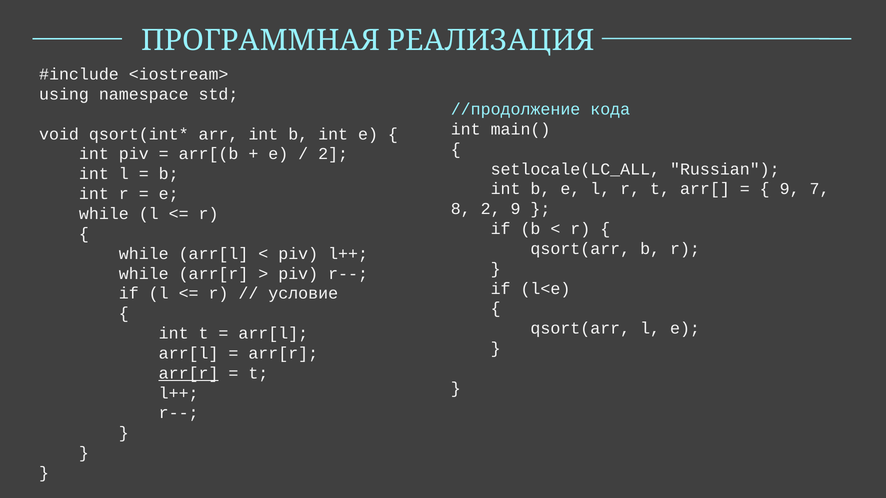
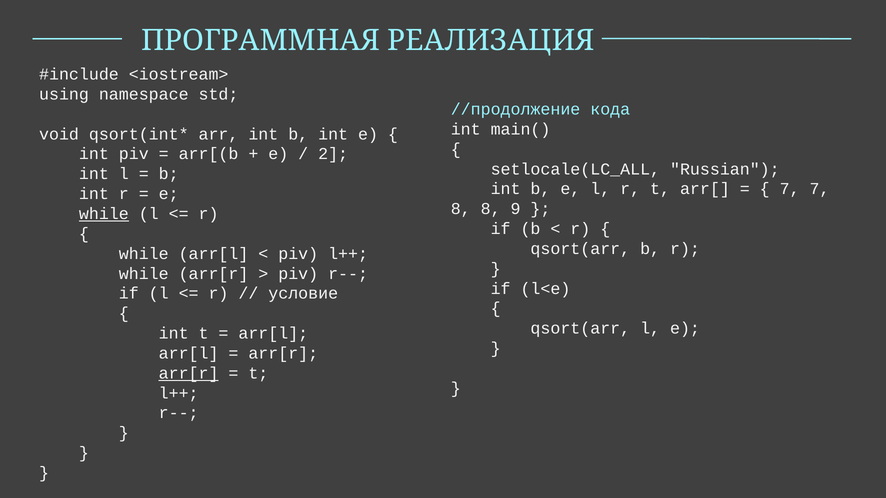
9: 9 -> 7 (790, 189)
8 2: 2 -> 8 (491, 209)
while underline: none -> present (104, 214)
